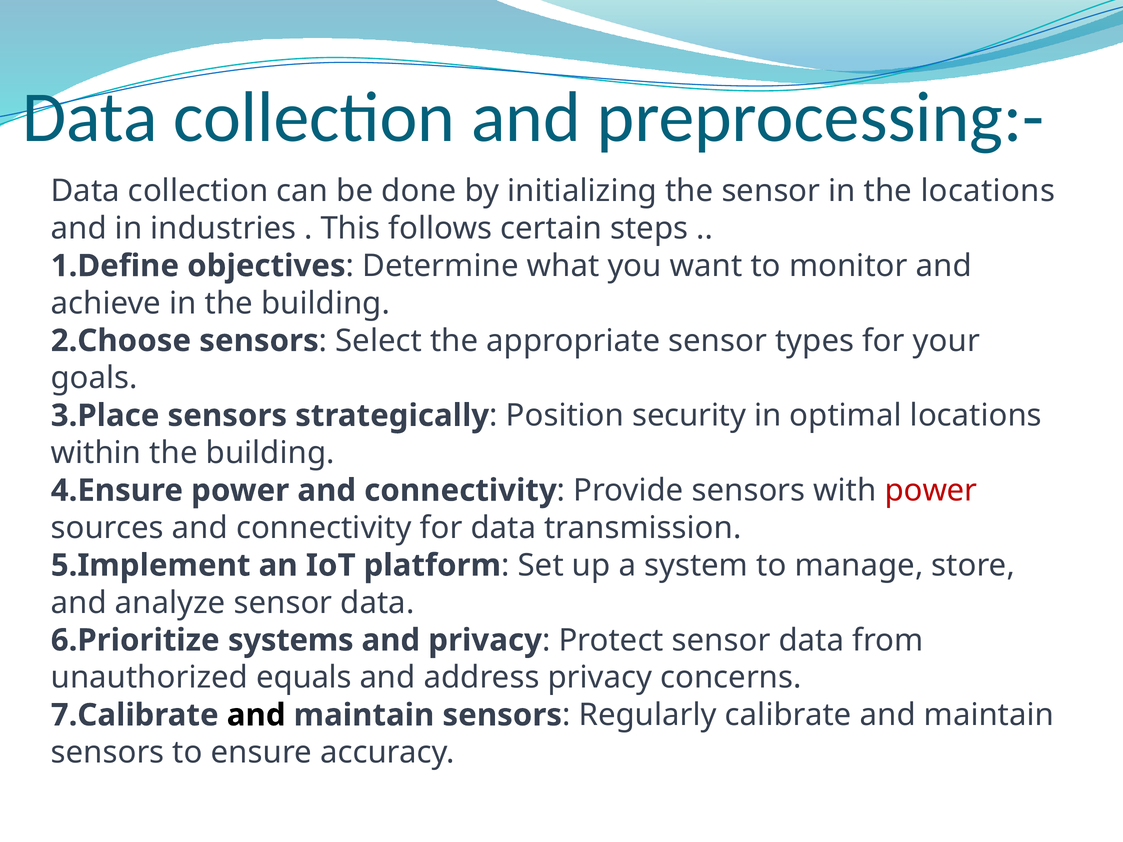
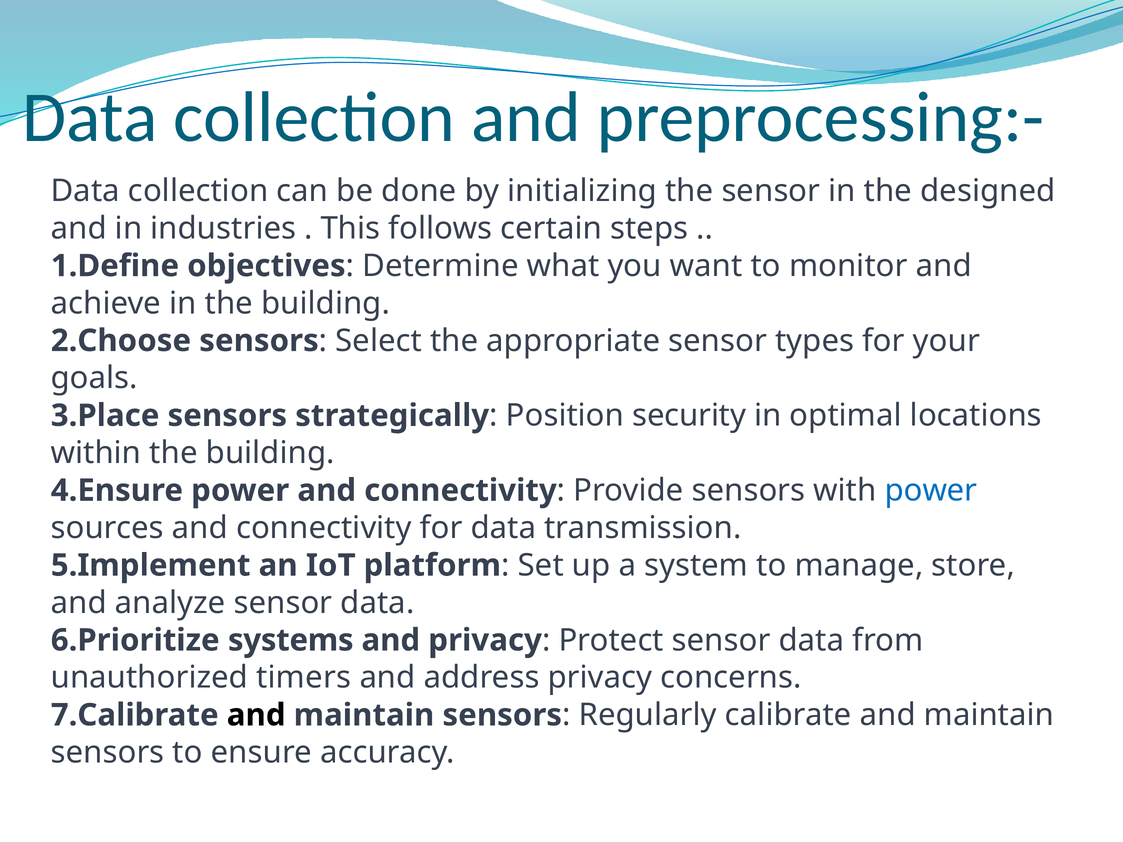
the locations: locations -> designed (988, 191)
power colour: red -> blue (931, 491)
equals: equals -> timers (304, 678)
